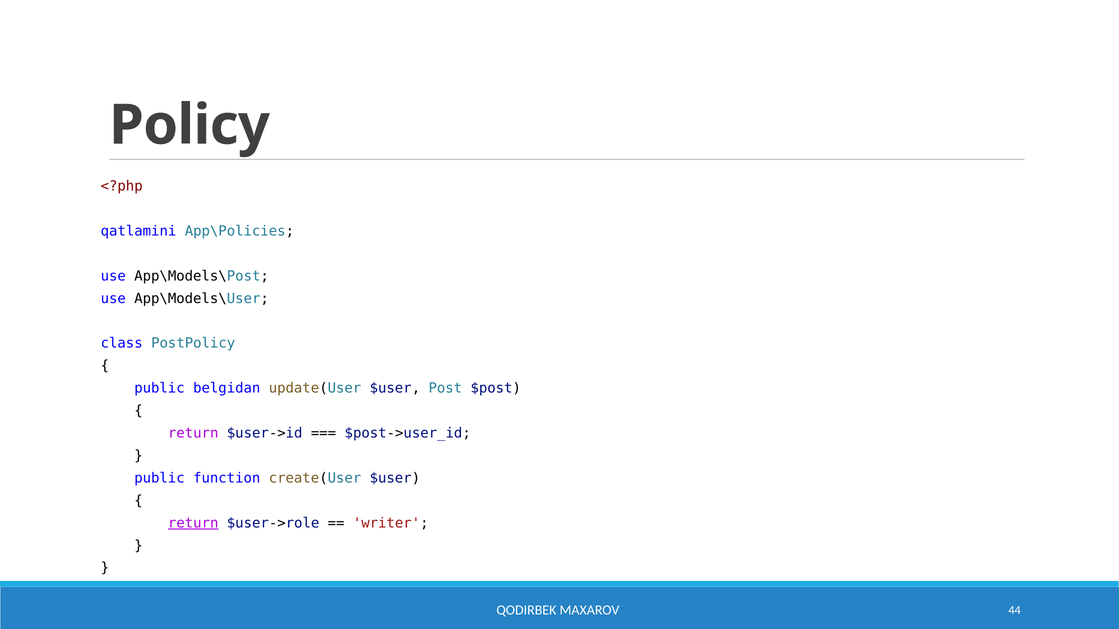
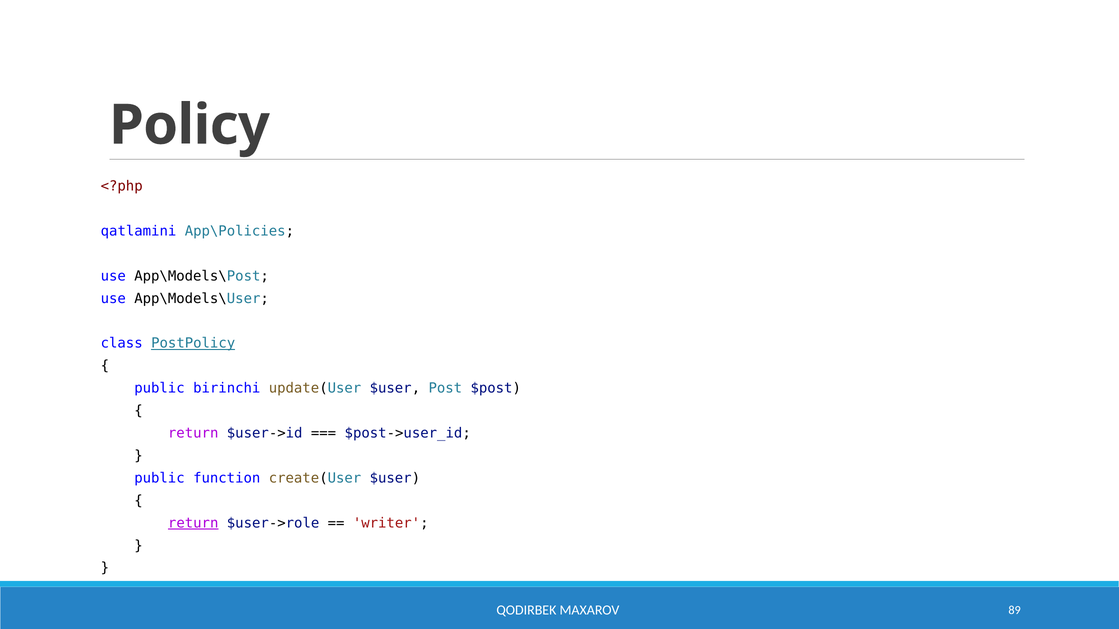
PostPolicy underline: none -> present (193, 344)
belgidan: belgidan -> birinchi (227, 389)
44: 44 -> 89 (1015, 610)
